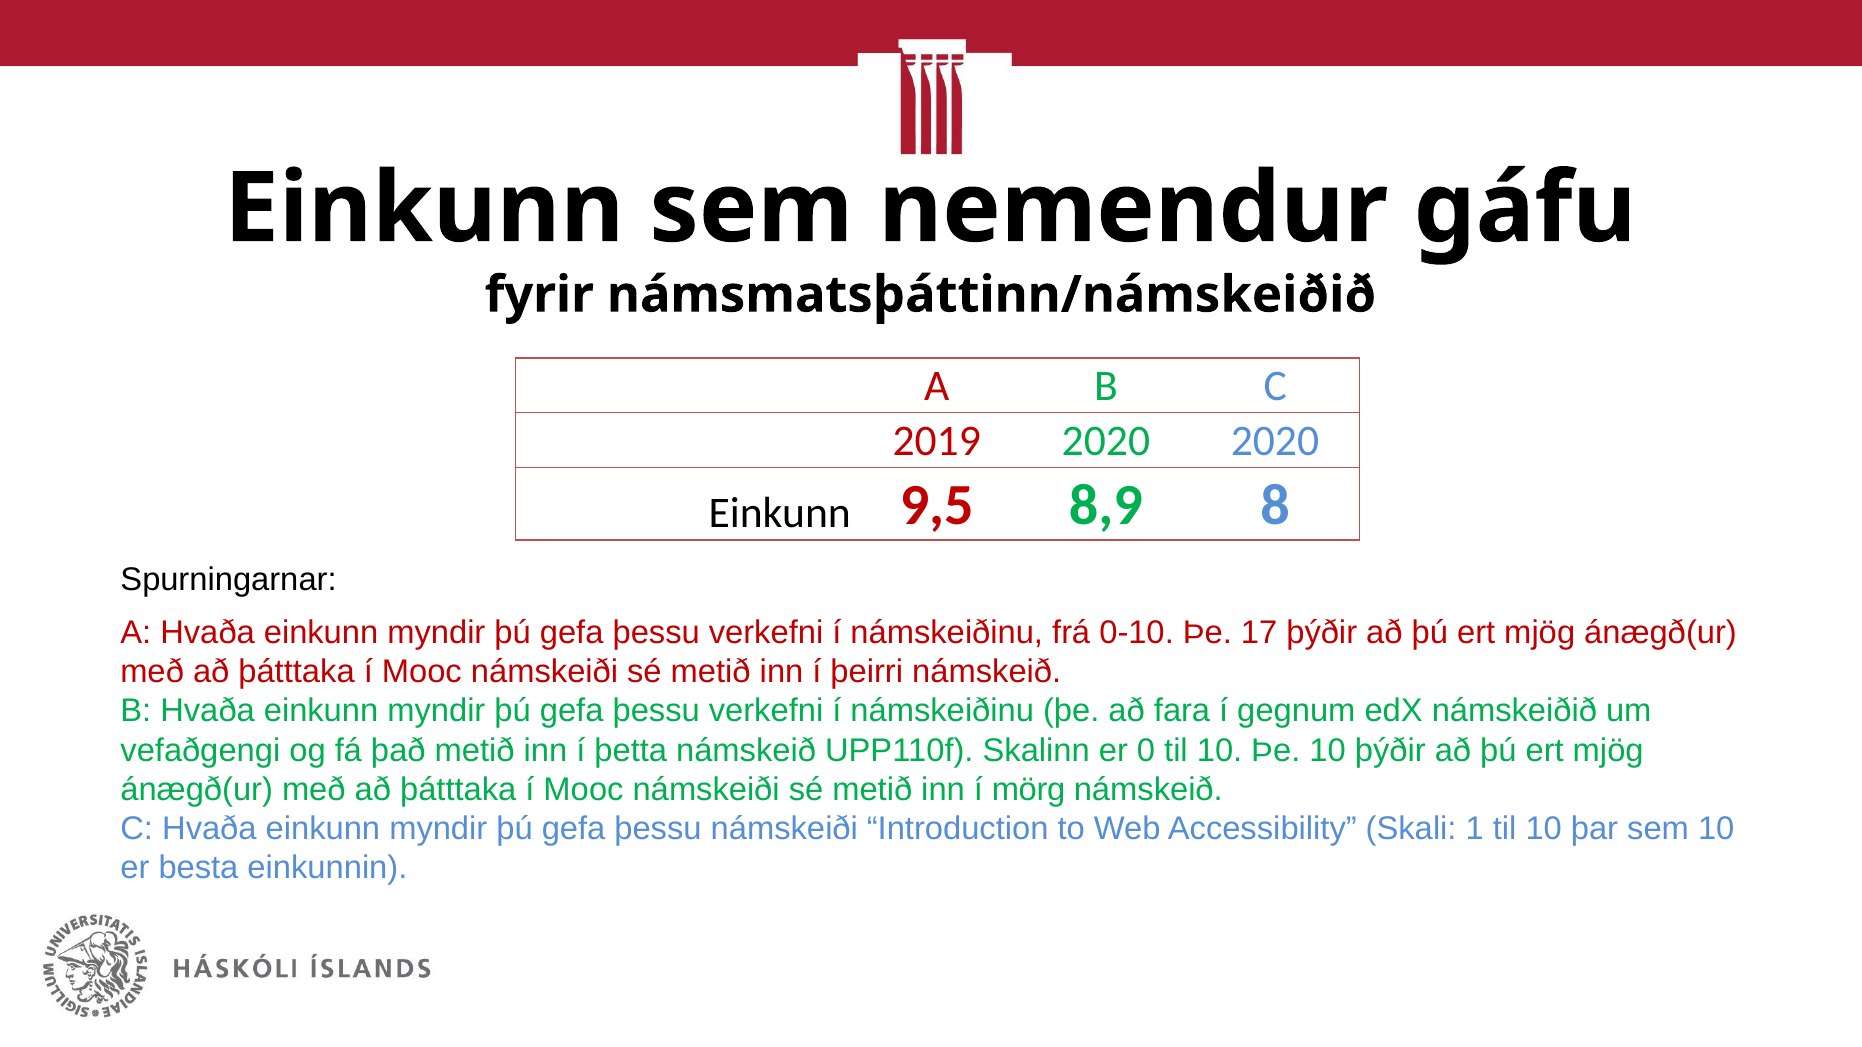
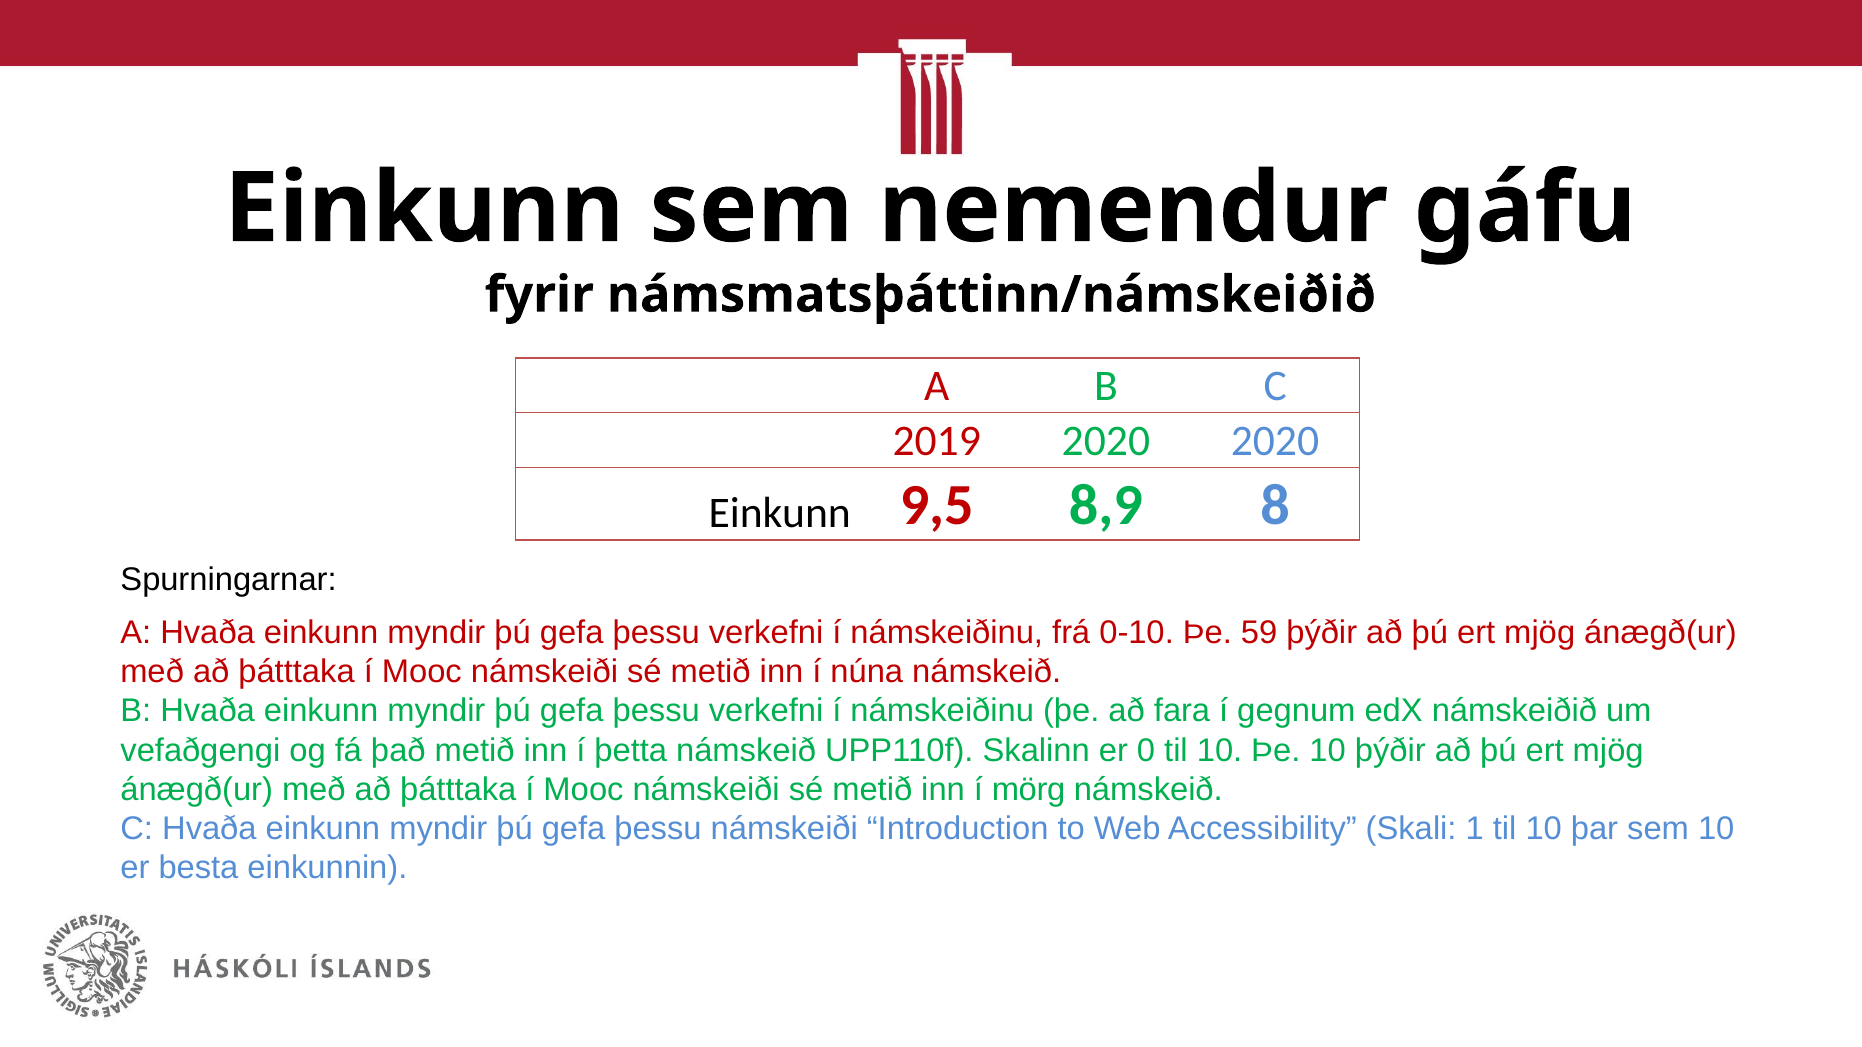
17: 17 -> 59 (1259, 632)
þeirri: þeirri -> núna (867, 672)
